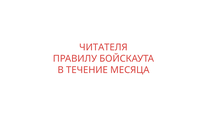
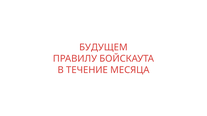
ЧИТАТЕЛЯ: ЧИТАТЕЛЯ -> БУДУЩЕМ (103, 47)
